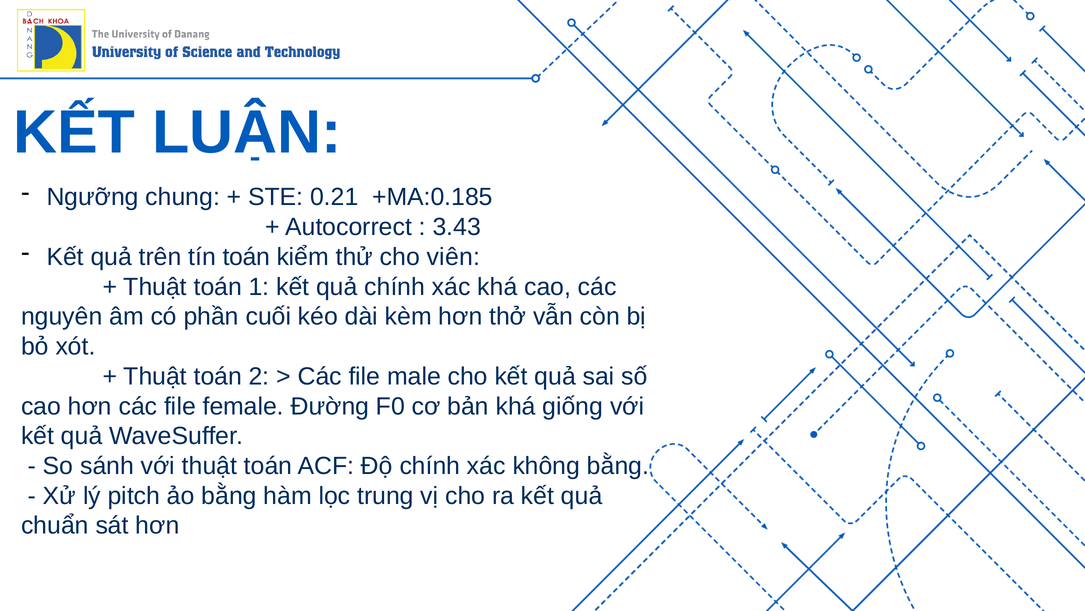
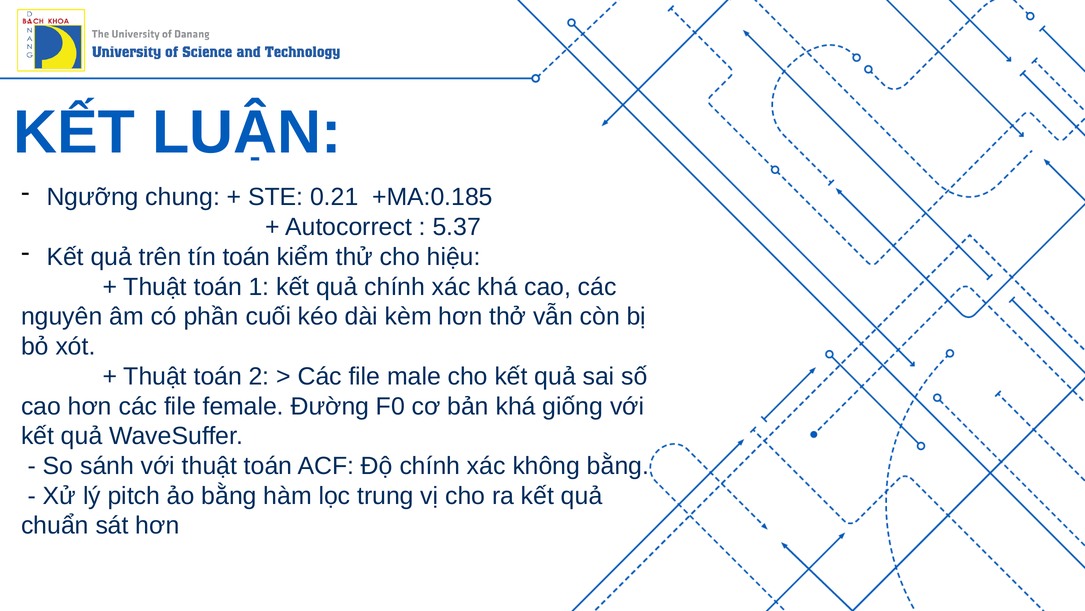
3.43: 3.43 -> 5.37 (457, 227)
viên: viên -> hiệu (454, 257)
